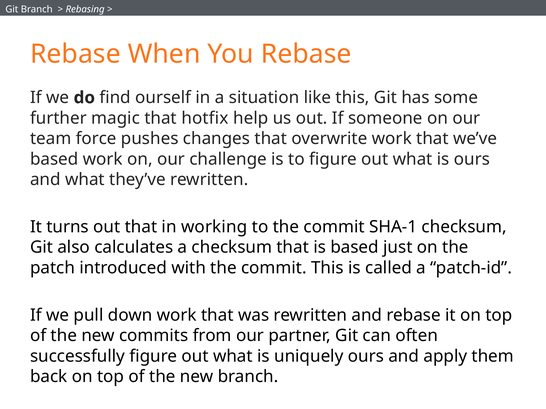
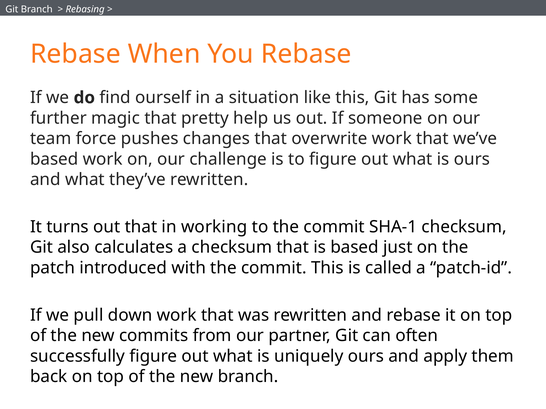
hotfix: hotfix -> pretty (205, 118)
